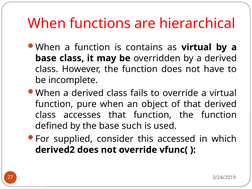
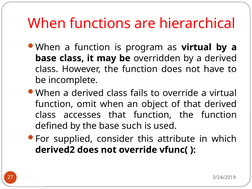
contains: contains -> program (144, 47)
pure: pure -> omit (87, 104)
accessed: accessed -> attribute (176, 139)
